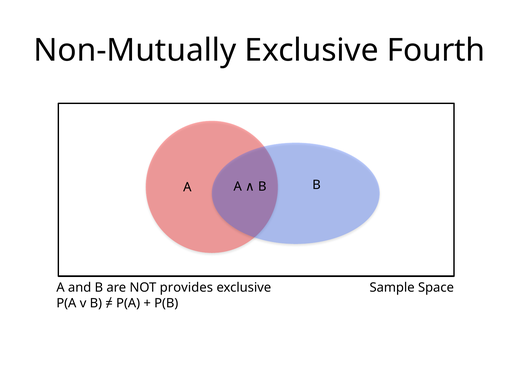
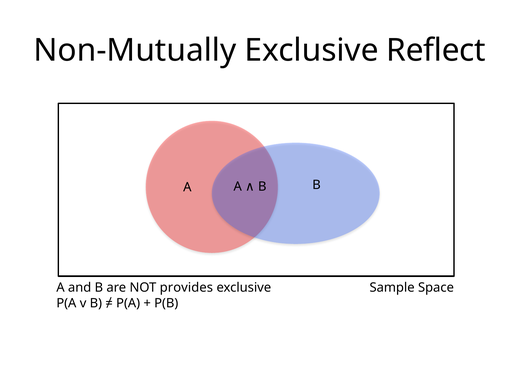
Fourth: Fourth -> Reflect (436, 50)
